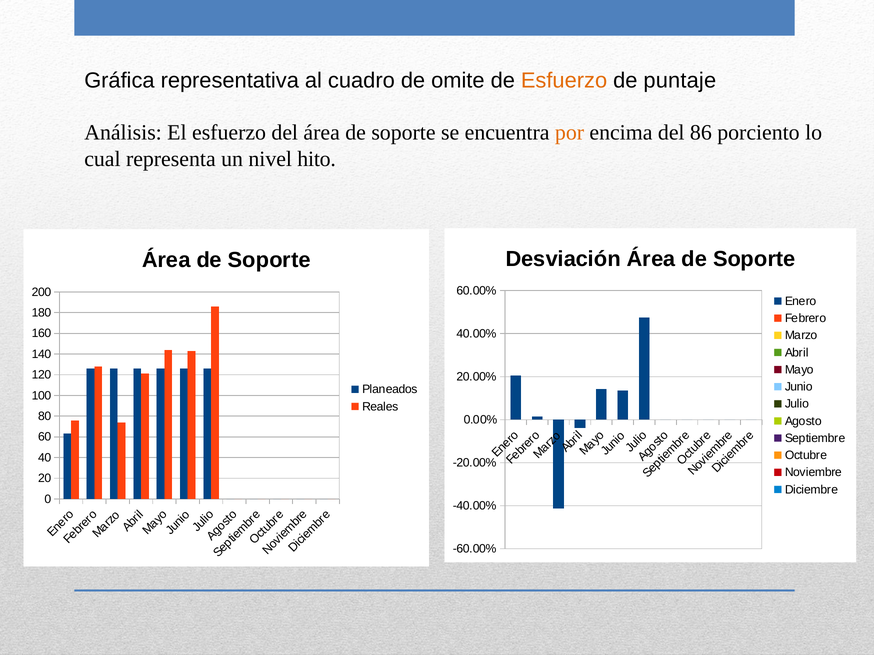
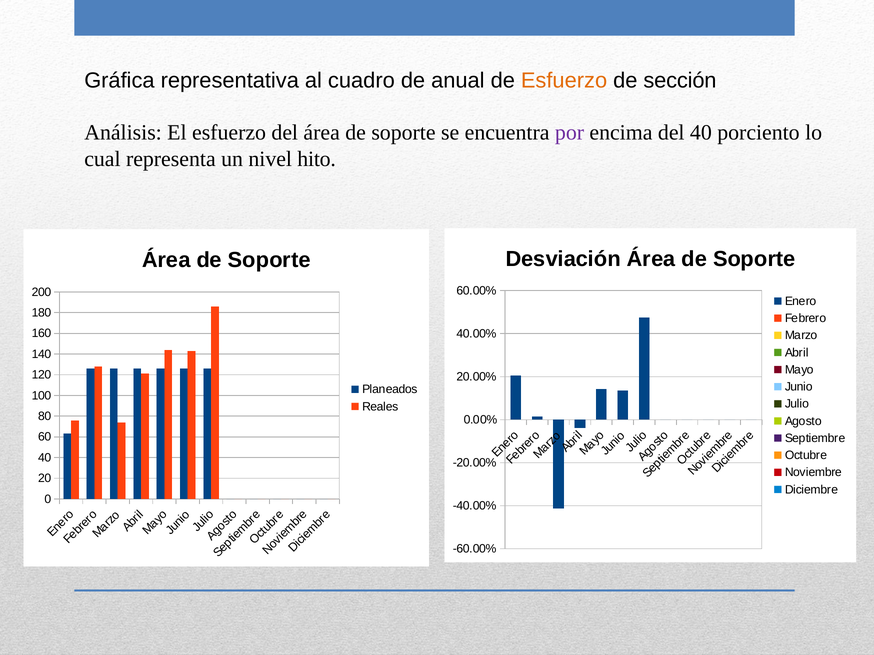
omite: omite -> anual (458, 81)
puntaje: puntaje -> sección (680, 81)
por colour: orange -> purple (570, 133)
del 86: 86 -> 40 (701, 133)
